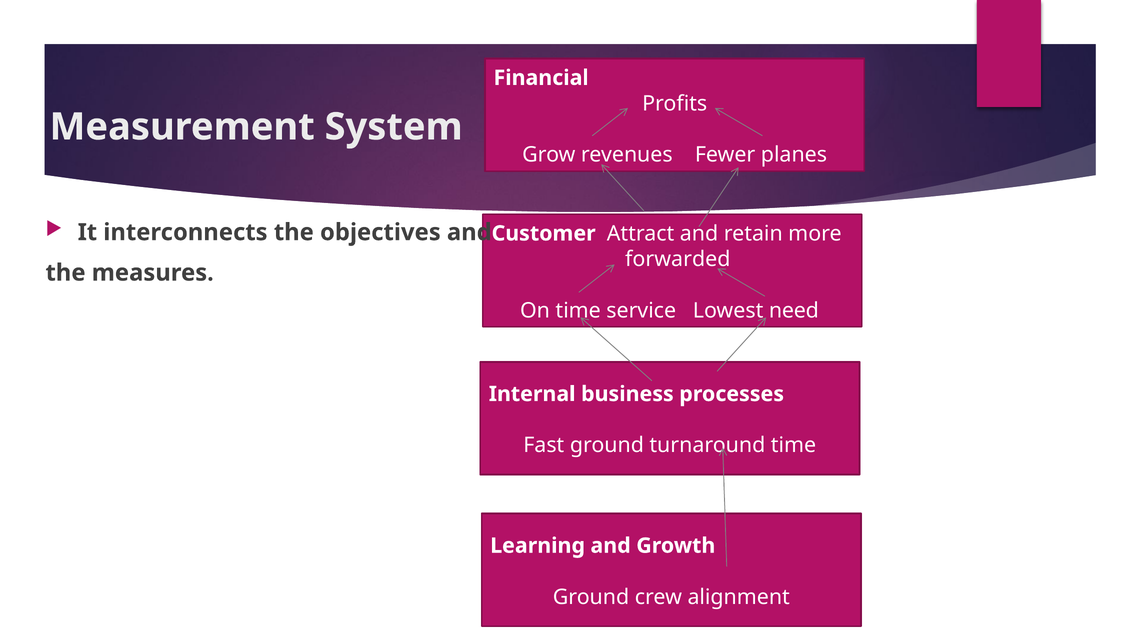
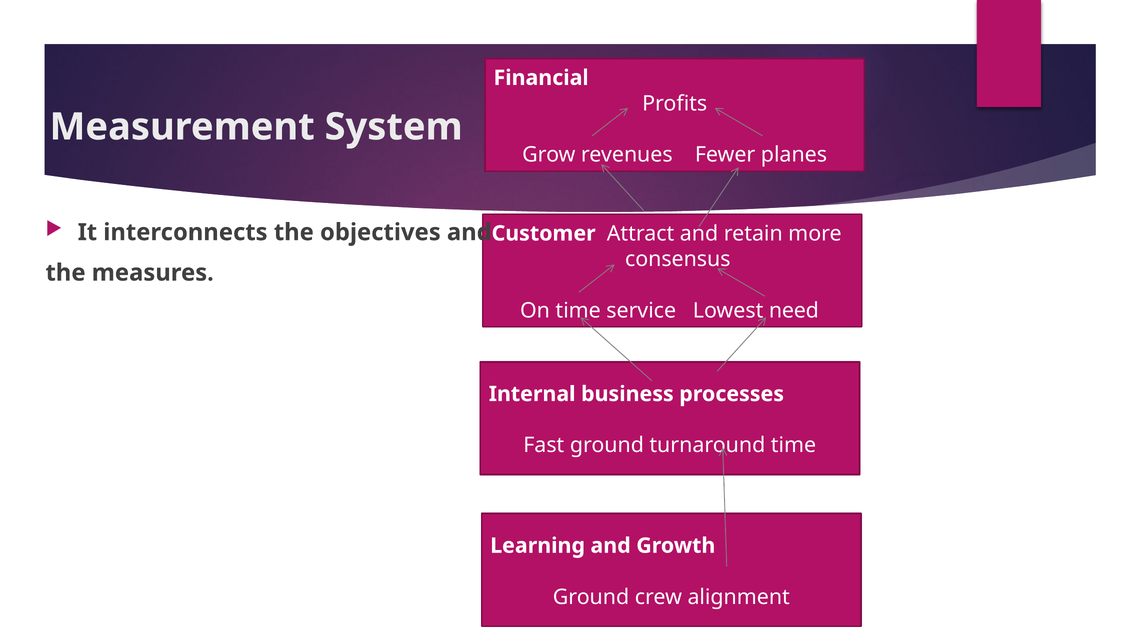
forwarded: forwarded -> consensus (678, 259)
